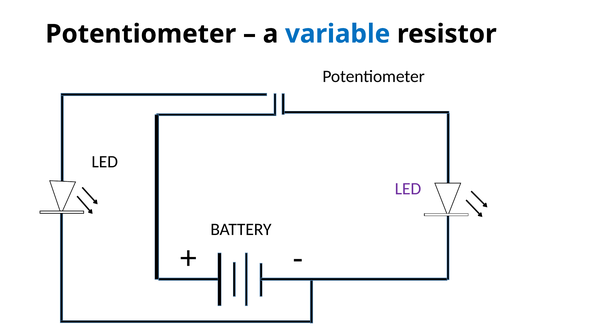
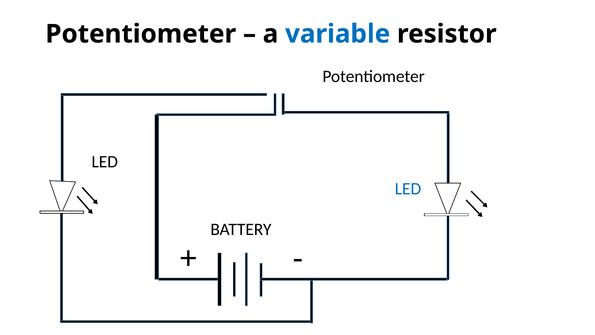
LED colour: purple -> blue (408, 189)
